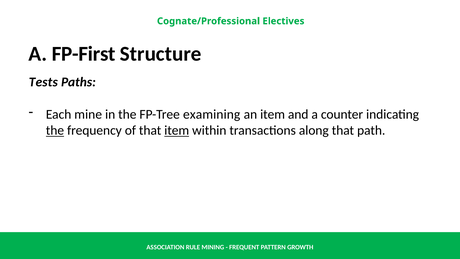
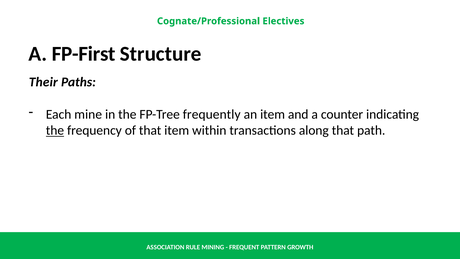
Tests: Tests -> Their (43, 82)
examining: examining -> frequently (212, 114)
item underline: present -> none (177, 130)
